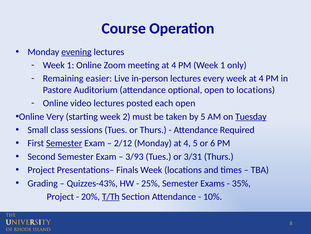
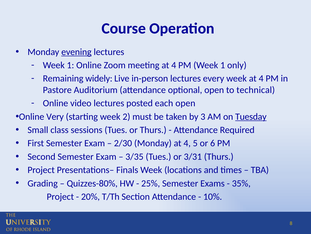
easier: easier -> widely (99, 78)
to locations: locations -> technical (256, 90)
by 5: 5 -> 3 (203, 116)
Semester underline: present -> none (64, 143)
2/12: 2/12 -> 2/30 (123, 143)
3/93: 3/93 -> 3/35 (134, 156)
Quizzes-43%: Quizzes-43% -> Quizzes-80% (92, 183)
T/Th underline: present -> none (111, 196)
